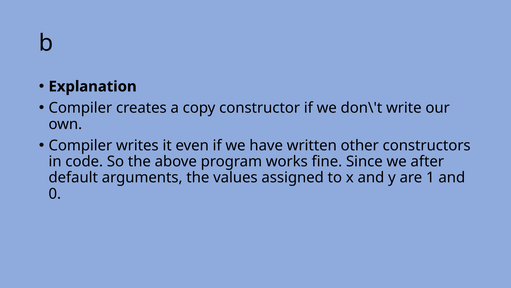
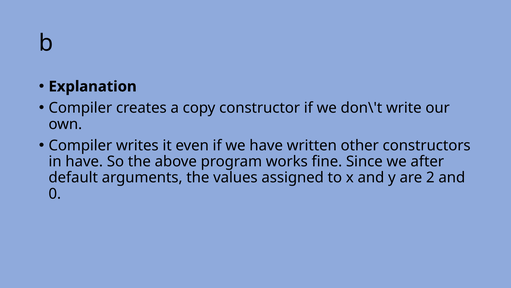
in code: code -> have (84, 161)
1: 1 -> 2 (430, 177)
